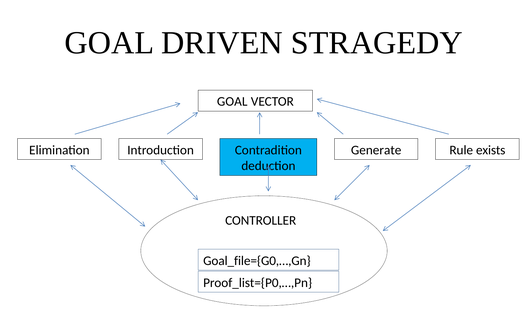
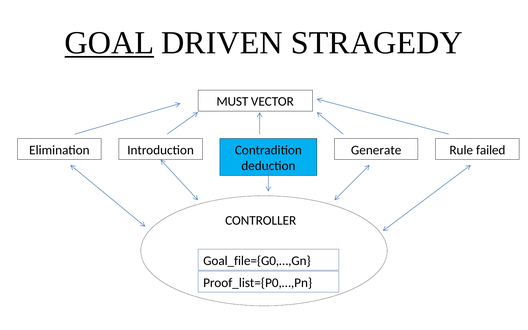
GOAL underline: none -> present (109, 43)
GOAL: GOAL -> MUST (232, 102)
exists: exists -> failed (491, 150)
